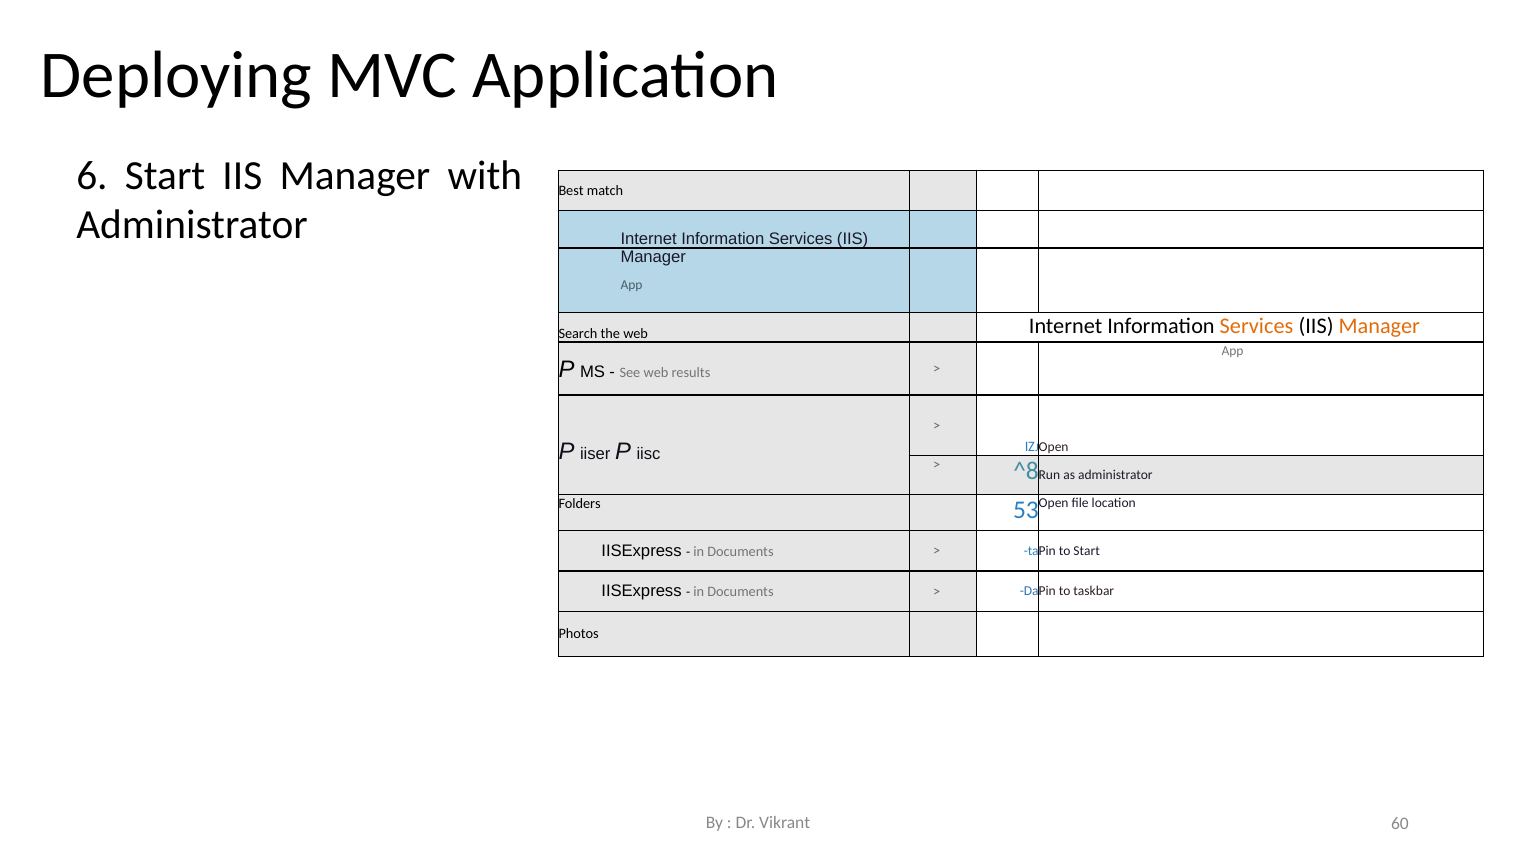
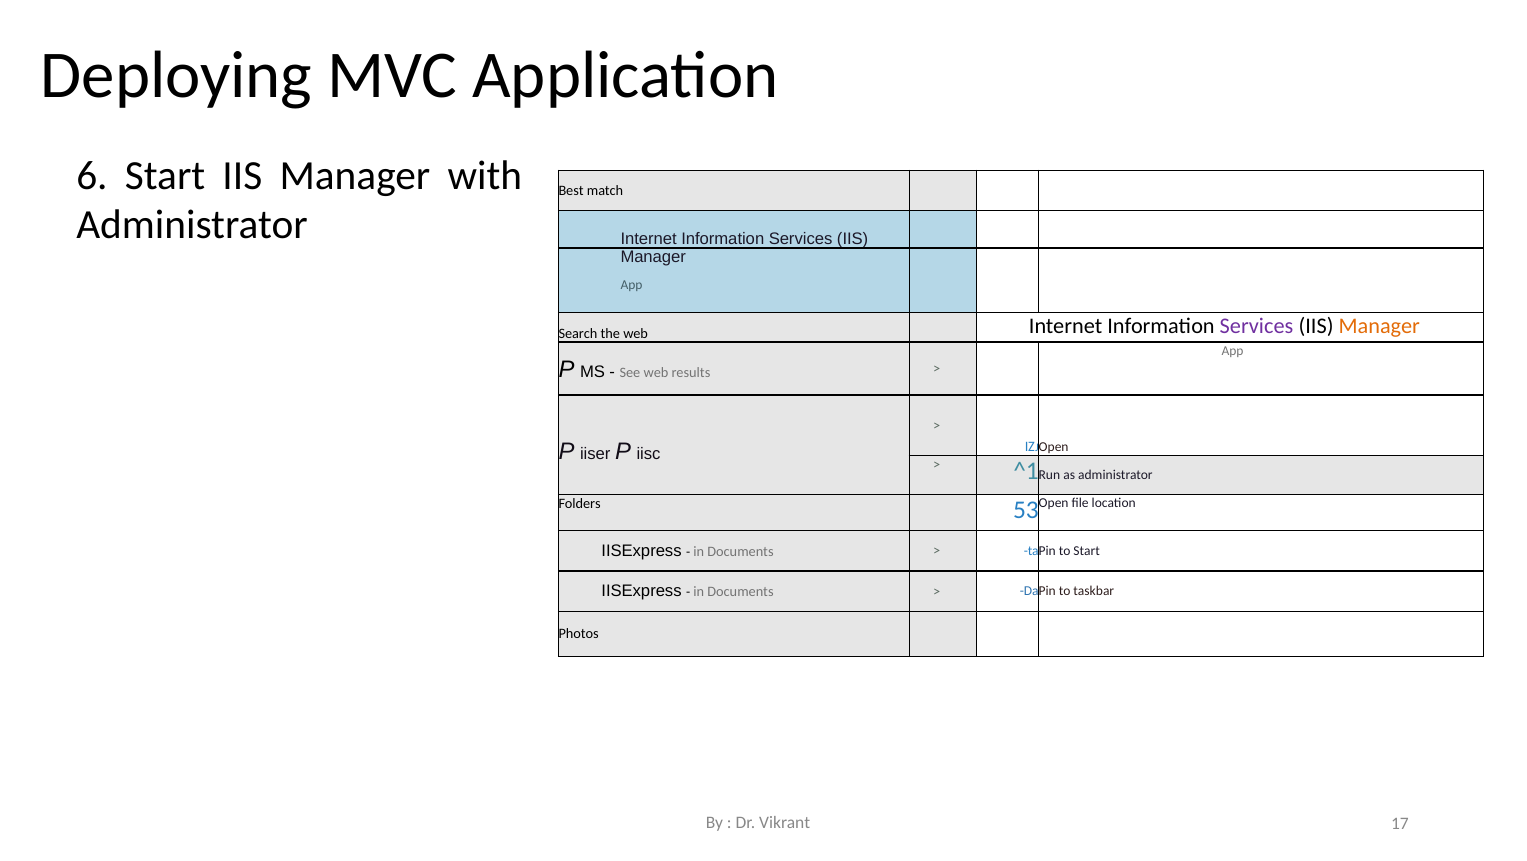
Services colour: orange -> purple (1257, 326)
^8: ^8 -> ^1 (1026, 471)
60: 60 -> 17 (1400, 823)
